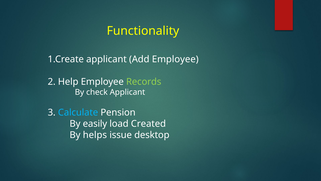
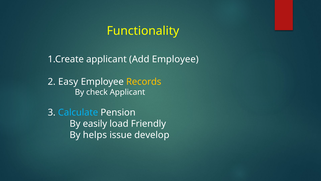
Help: Help -> Easy (68, 82)
Records colour: light green -> yellow (144, 82)
Created: Created -> Friendly (148, 123)
desktop: desktop -> develop (152, 135)
